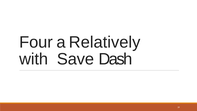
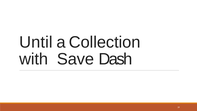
Four: Four -> Until (36, 42)
Relatively: Relatively -> Collection (105, 42)
